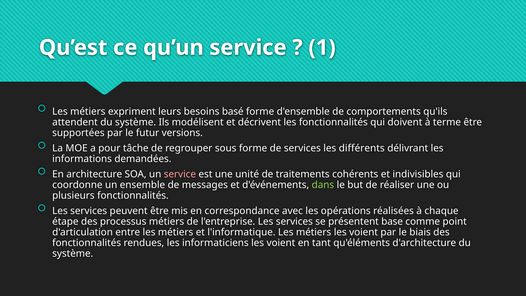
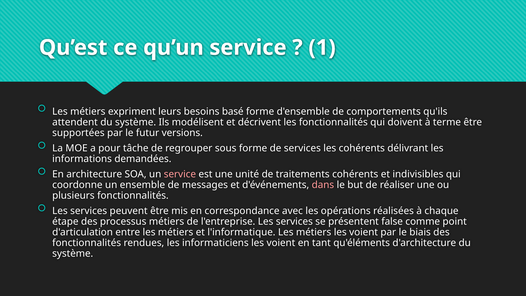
les différents: différents -> cohérents (362, 148)
dans colour: light green -> pink (323, 185)
base: base -> false (392, 222)
